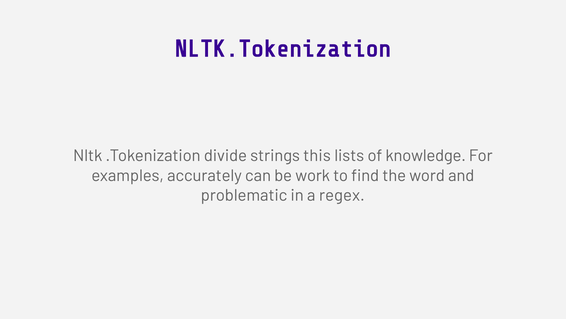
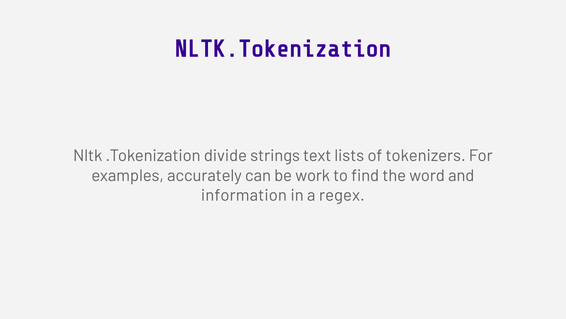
this: this -> text (317, 155)
knowledge: knowledge -> tokenizers (426, 155)
problematic: problematic -> information (244, 195)
